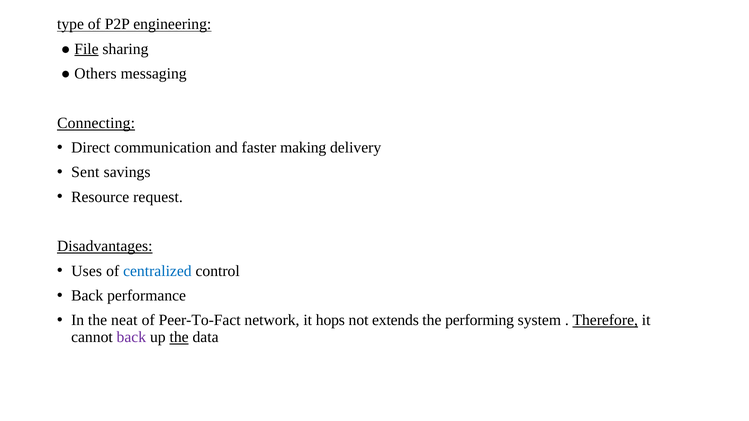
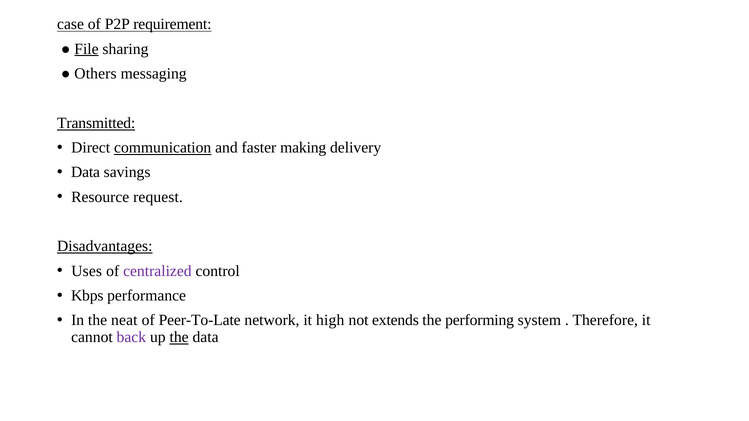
type: type -> case (71, 24)
engineering: engineering -> requirement (172, 24)
Connecting: Connecting -> Transmitted (96, 123)
communication underline: none -> present (163, 148)
Sent: Sent -> Data (86, 172)
centralized colour: blue -> purple (157, 271)
Back: Back -> Kbps (87, 296)
Peer-To-Fact: Peer-To-Fact -> Peer-To-Late (200, 321)
hops: hops -> high (330, 321)
Therefore underline: present -> none (605, 321)
